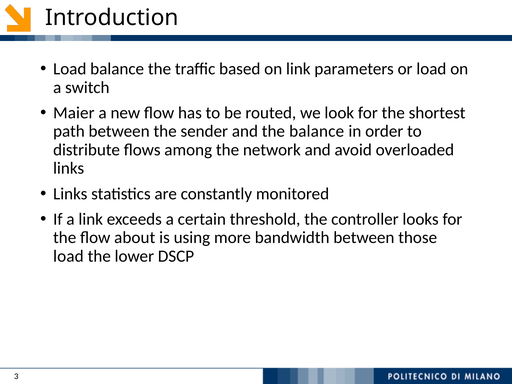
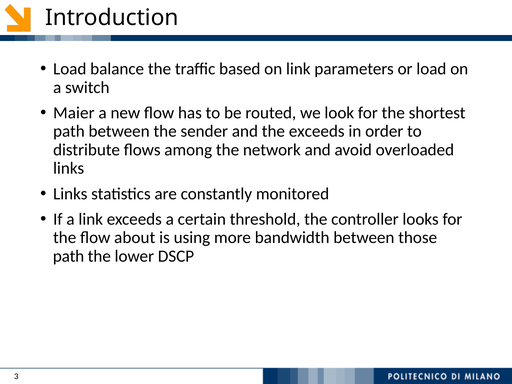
the balance: balance -> exceeds (317, 131)
load: load -> path (69, 256)
